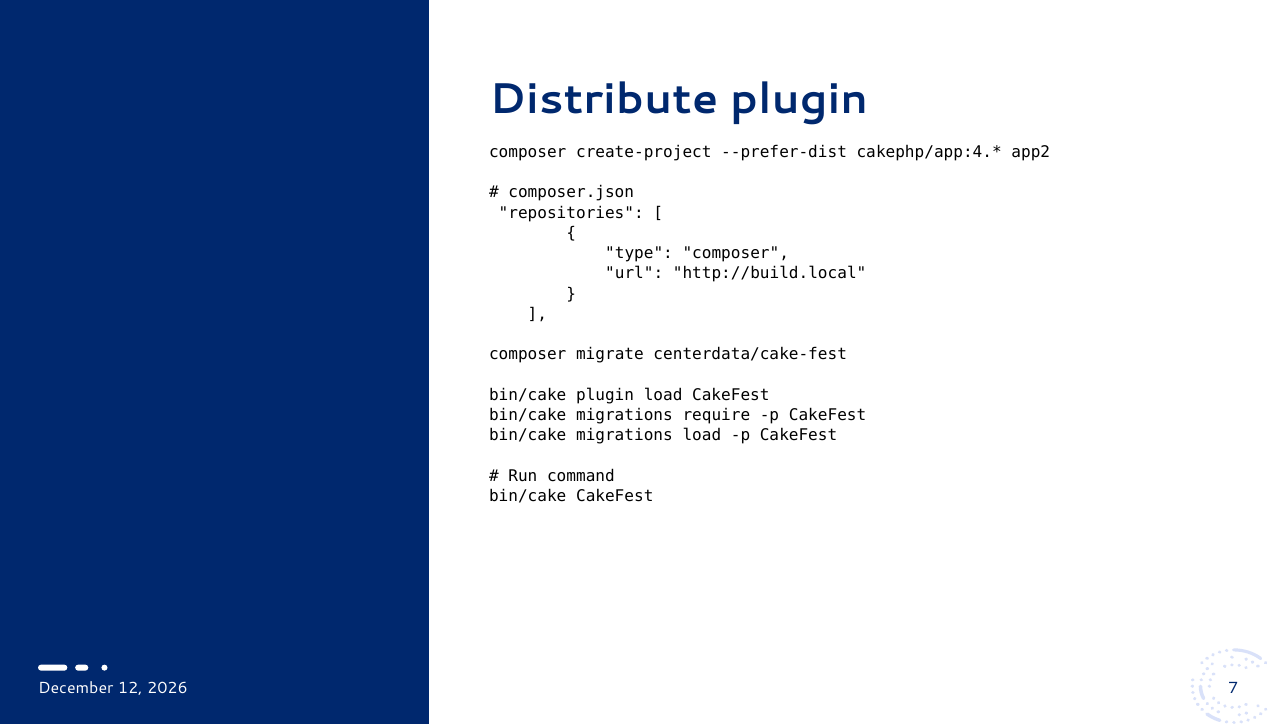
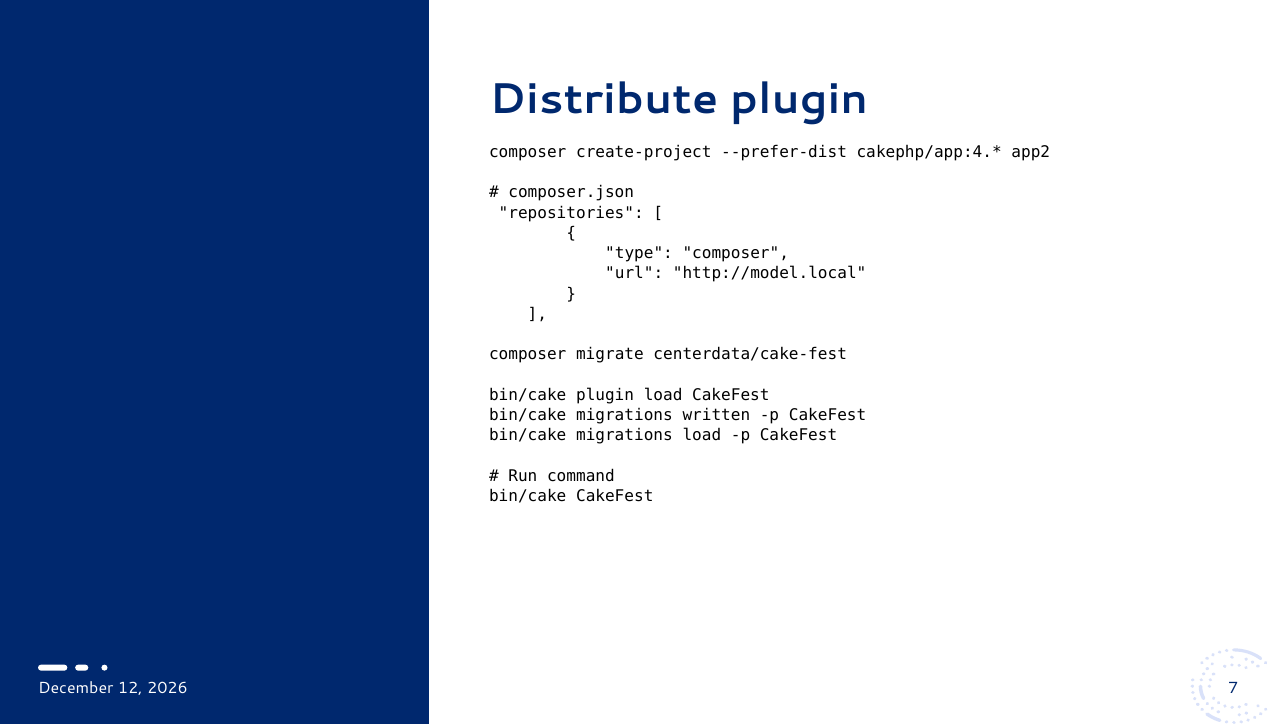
http://build.local: http://build.local -> http://model.local (770, 273)
require: require -> written (716, 415)
